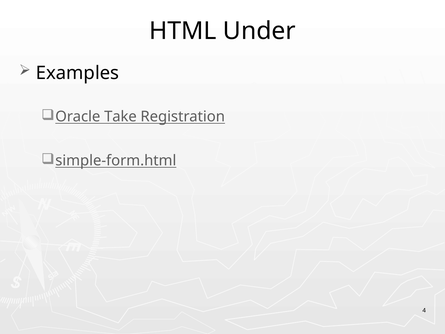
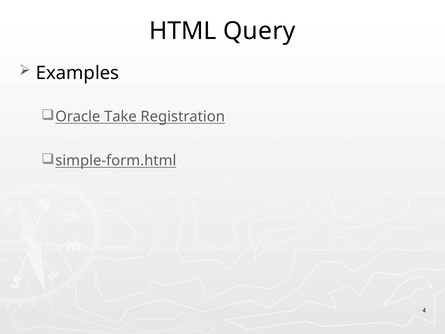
Under: Under -> Query (259, 31)
